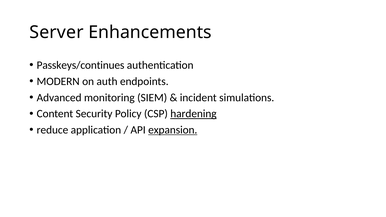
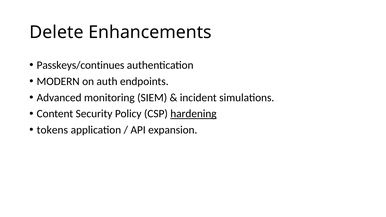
Server: Server -> Delete (57, 32)
reduce: reduce -> tokens (52, 130)
expansion underline: present -> none (173, 130)
